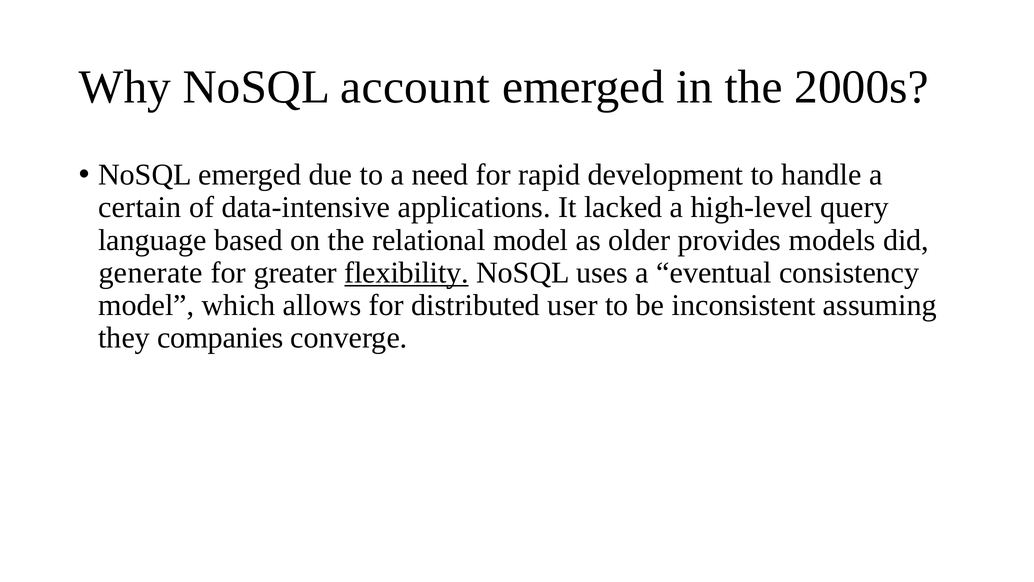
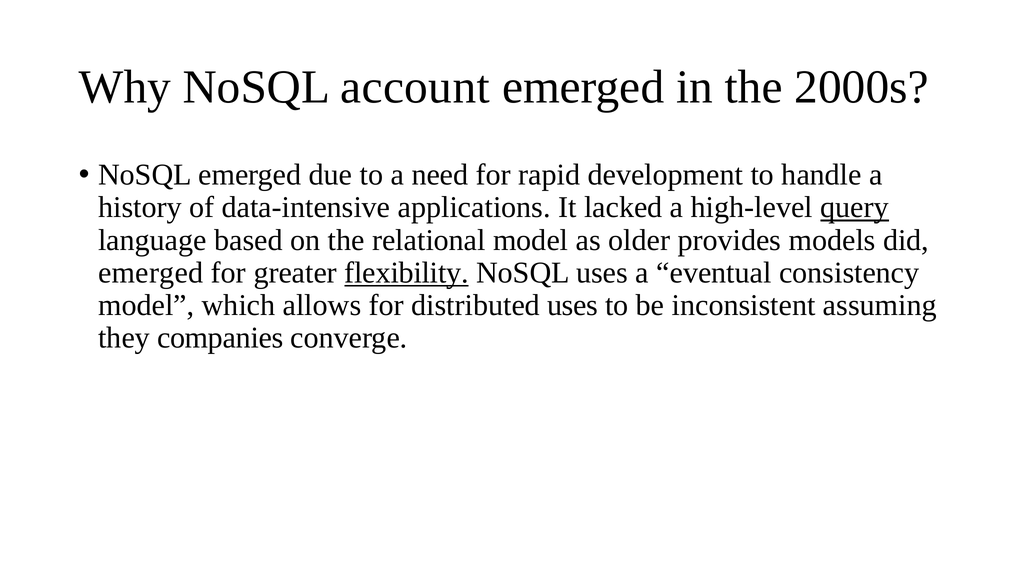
certain: certain -> history (140, 207)
query underline: none -> present (855, 207)
generate: generate -> emerged (151, 273)
distributed user: user -> uses (573, 305)
